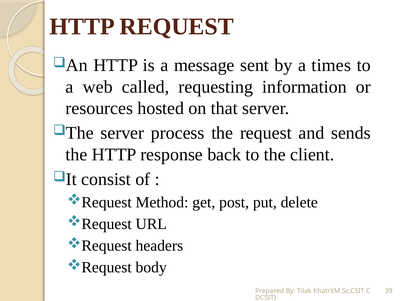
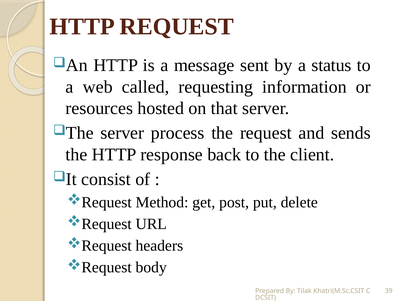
times: times -> status (332, 66)
